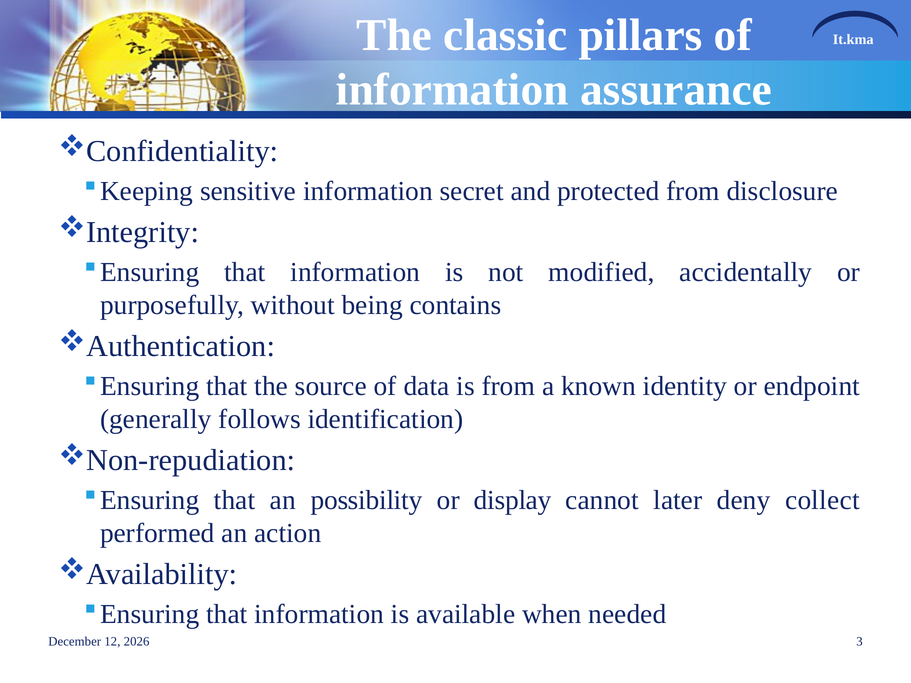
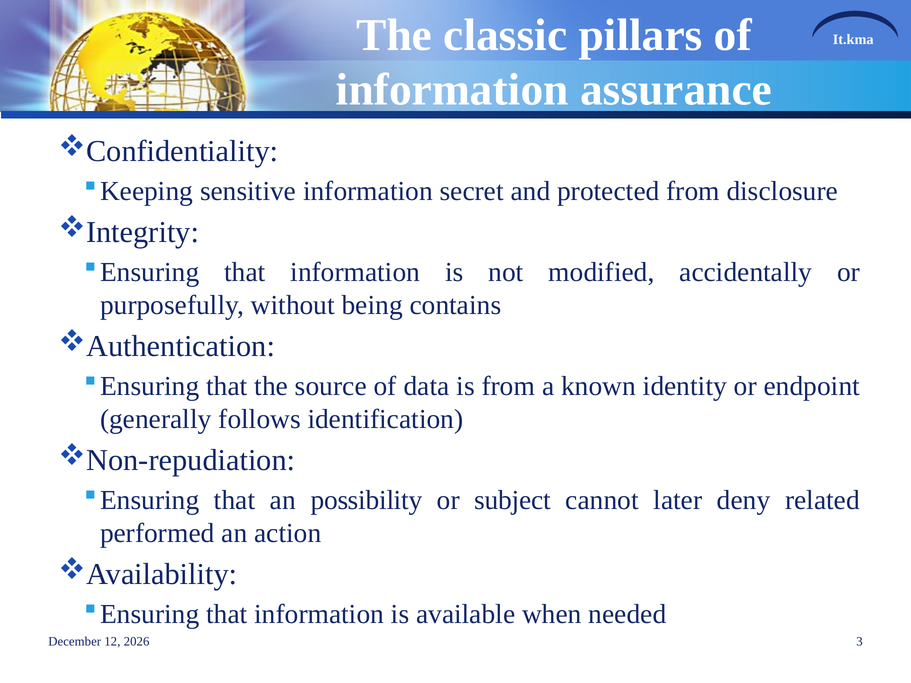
display: display -> subject (513, 500)
collect: collect -> related (822, 500)
